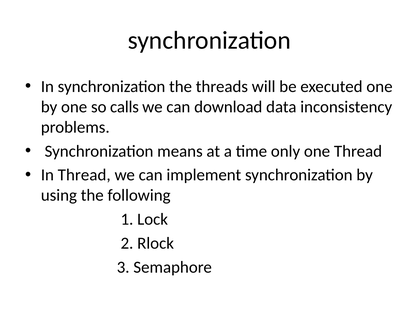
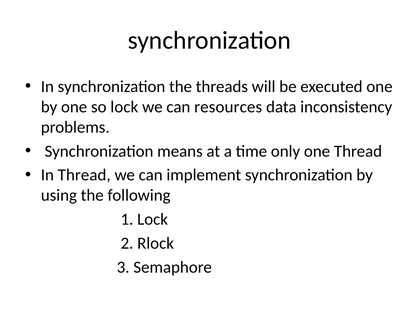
so calls: calls -> lock (124, 107)
download: download -> resources (228, 107)
